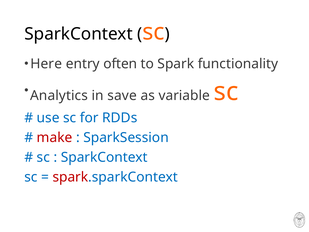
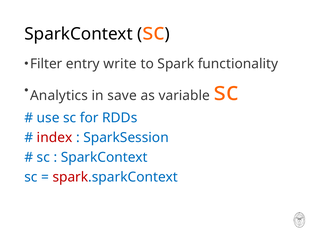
Here: Here -> Filter (46, 64)
often: often -> write (120, 64)
make: make -> index (55, 137)
